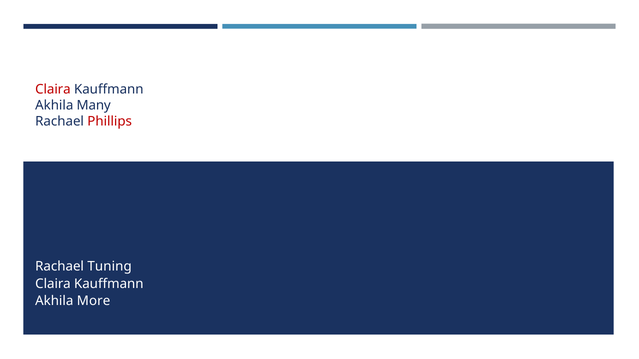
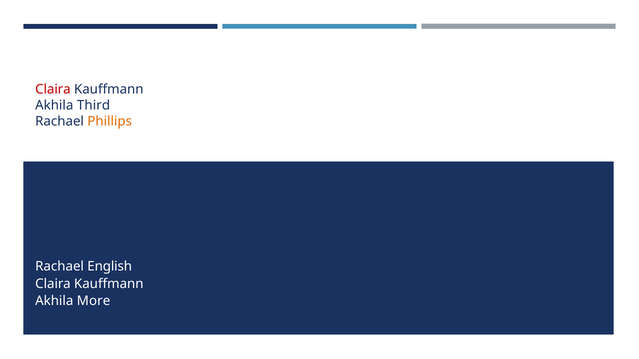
Many: Many -> Third (94, 105)
Phillips colour: red -> orange (110, 121)
Tuning: Tuning -> English (110, 267)
